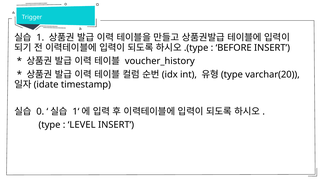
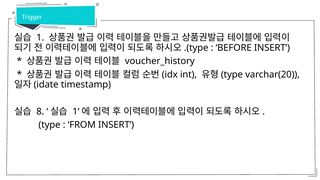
0: 0 -> 8 (40, 111)
LEVEL: LEVEL -> FROM (82, 125)
